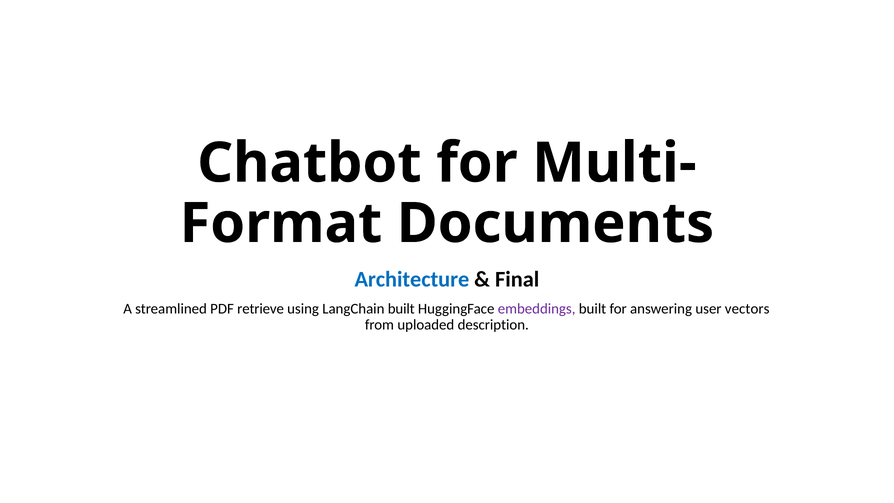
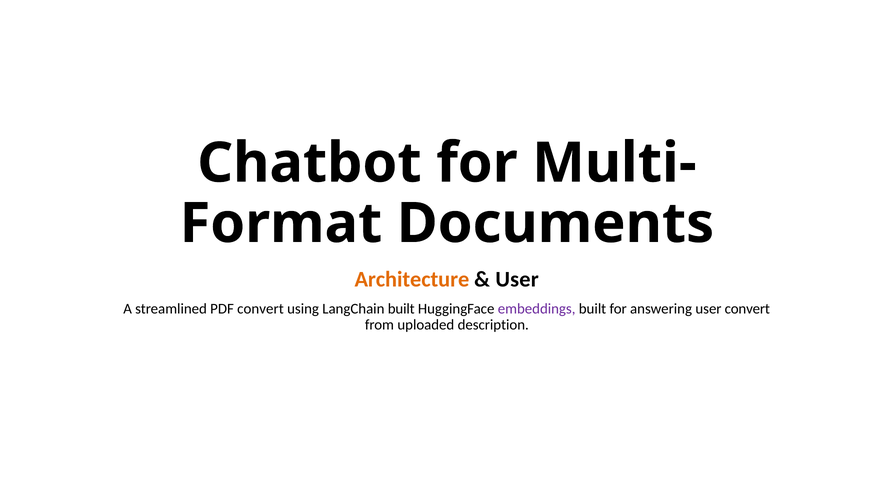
Architecture colour: blue -> orange (412, 279)
Final: Final -> User (517, 279)
PDF retrieve: retrieve -> convert (260, 309)
user vectors: vectors -> convert (747, 309)
